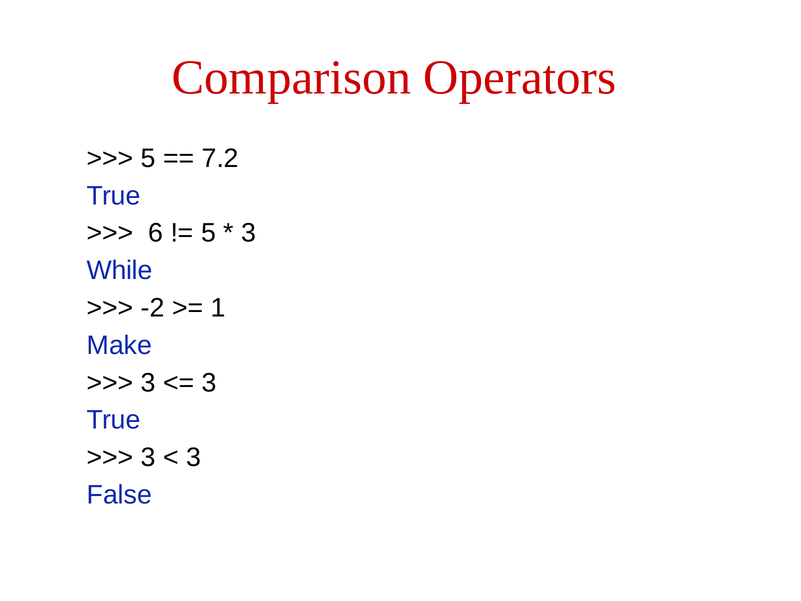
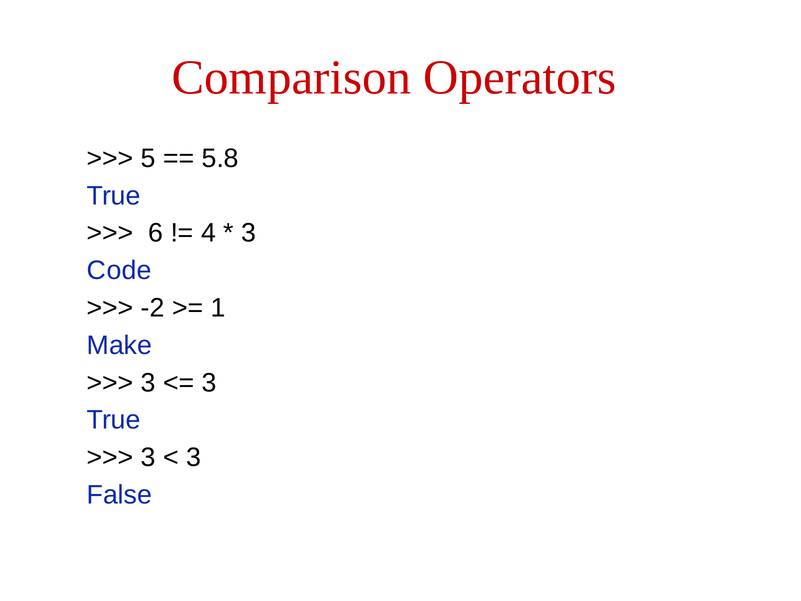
7.2: 7.2 -> 5.8 (220, 158)
5: 5 -> 4 (208, 233)
While: While -> Code (119, 270)
